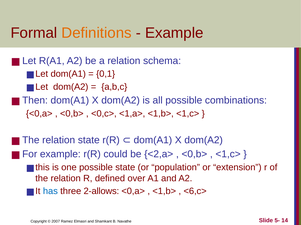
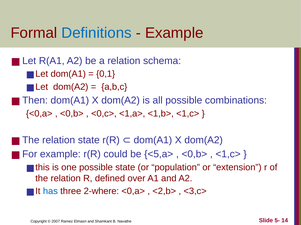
Definitions colour: orange -> blue (97, 33)
<2,a>: <2,a> -> <5,a> (159, 155)
2-allows: 2-allows -> 2-where (101, 192)
<1,b>: <1,b> -> <2,b> (164, 192)
<6,c>: <6,c> -> <3,c> (195, 192)
